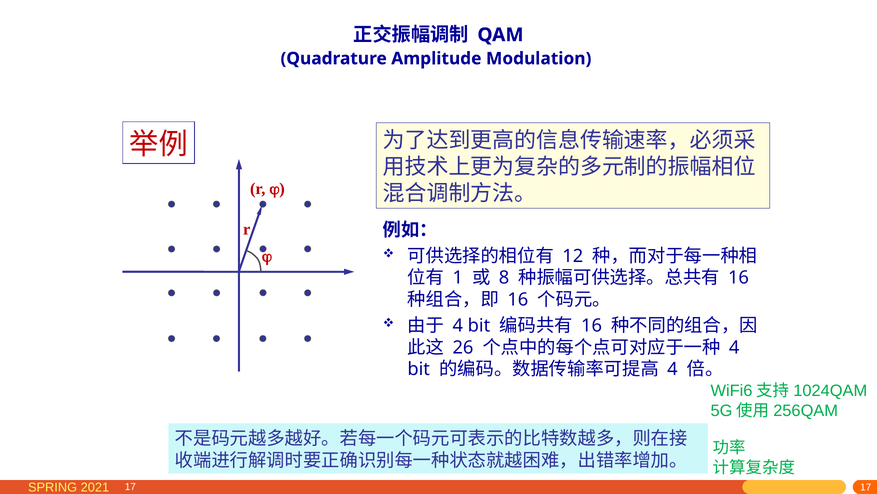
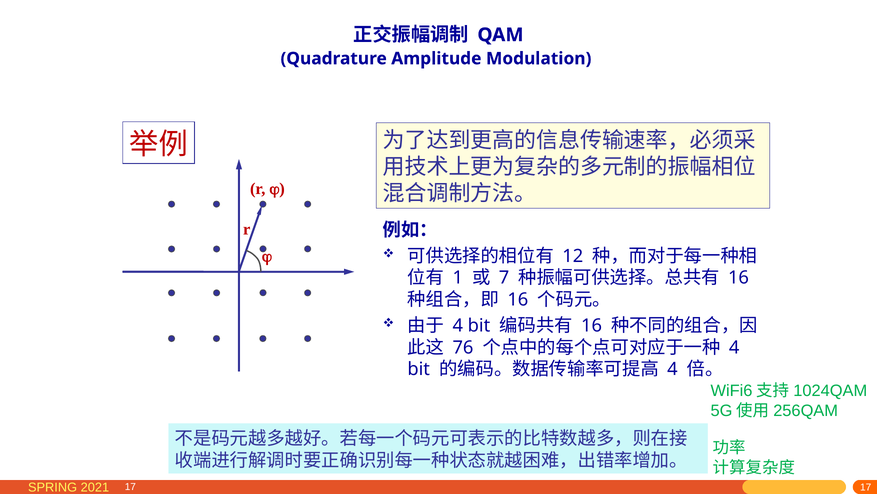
8: 8 -> 7 (504, 278)
26: 26 -> 76 (463, 347)
